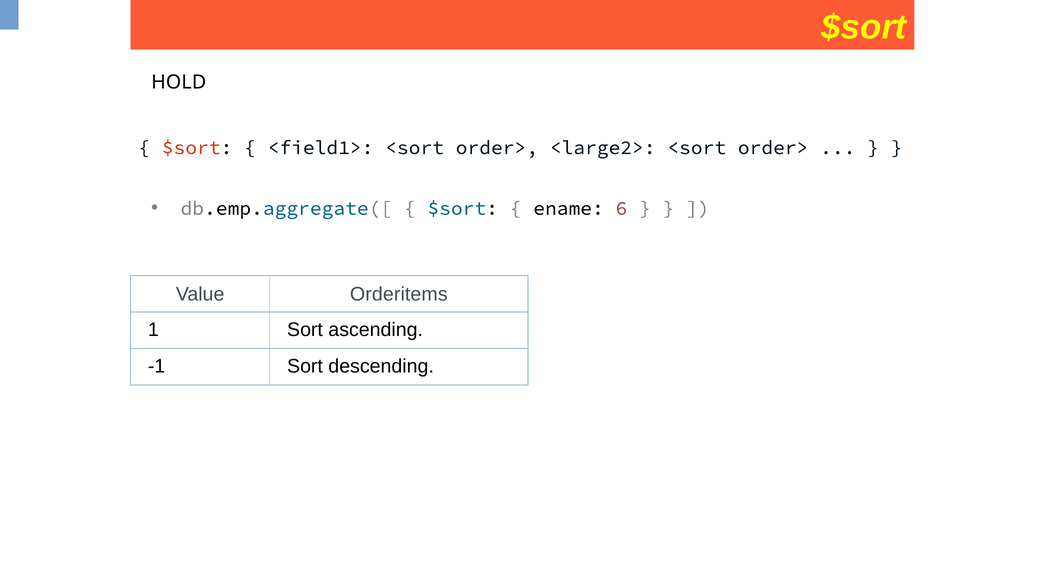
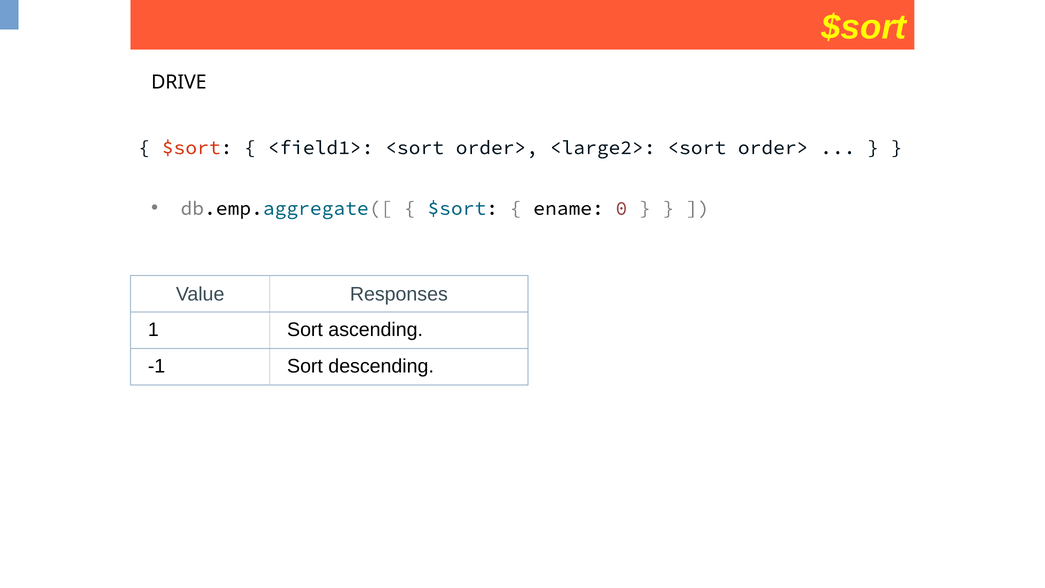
HOLD: HOLD -> DRIVE (179, 82)
6: 6 -> 0 (621, 208)
Orderitems: Orderitems -> Responses (399, 294)
